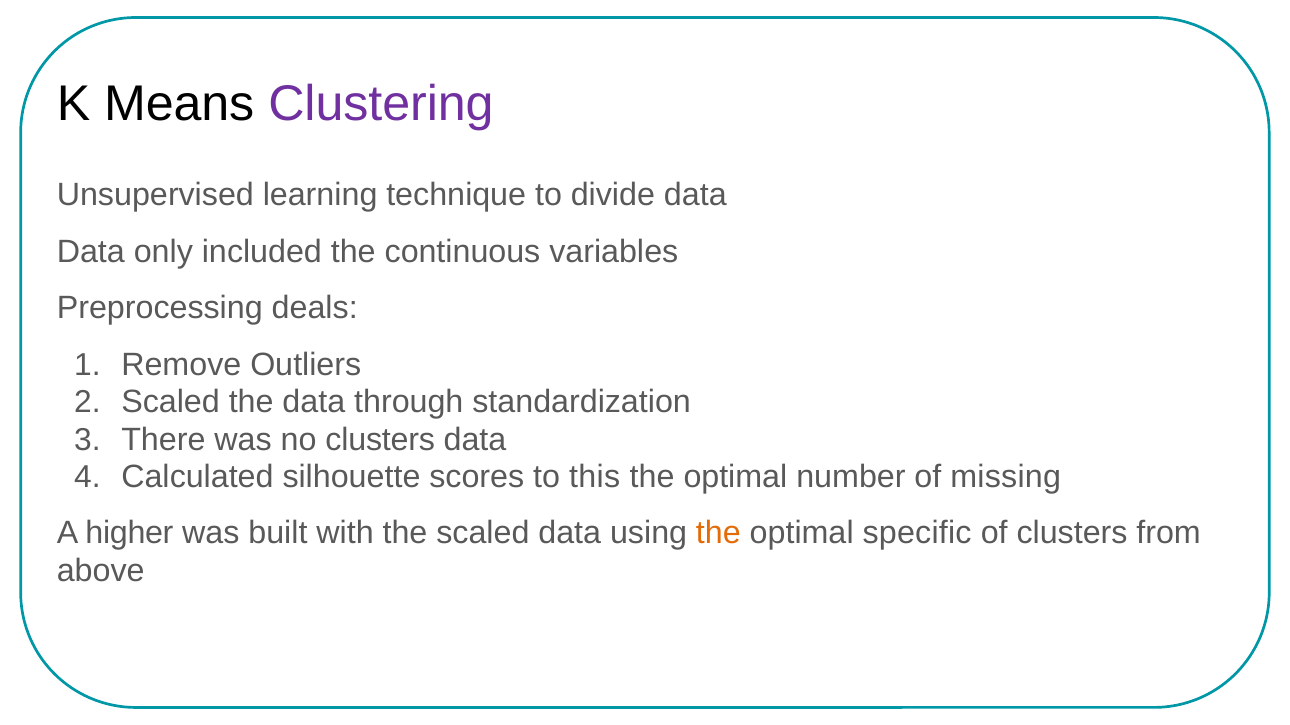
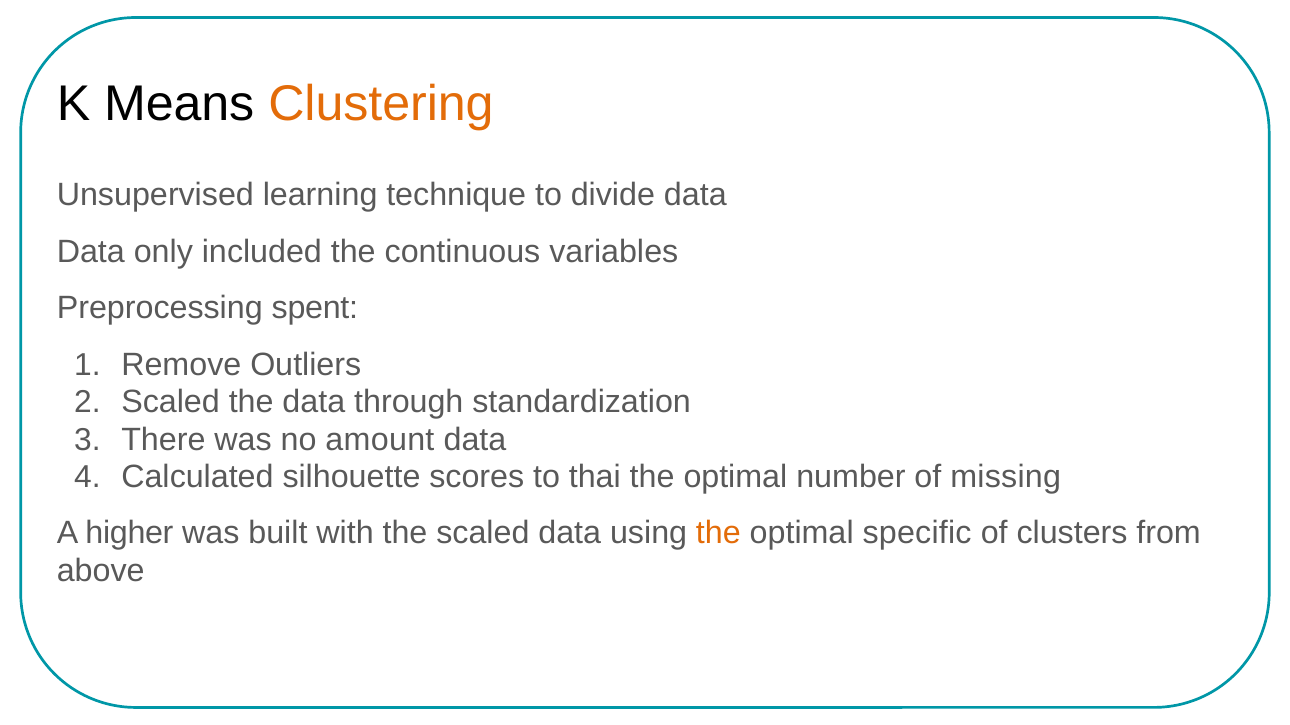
Clustering colour: purple -> orange (381, 104)
deals: deals -> spent (315, 309)
no clusters: clusters -> amount (380, 440)
this: this -> thai (595, 477)
